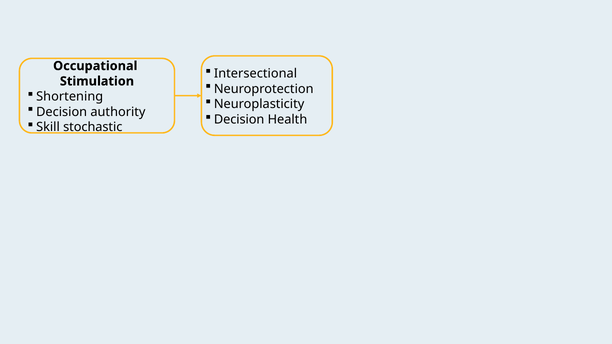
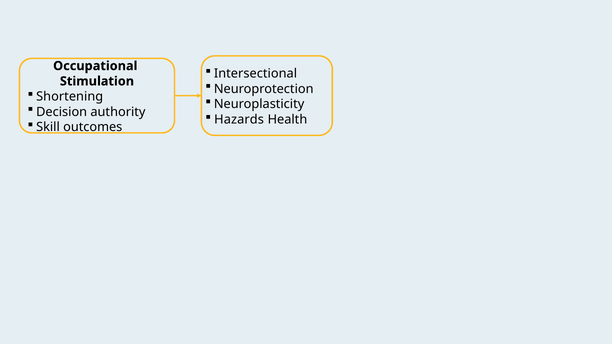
Decision: Decision -> Hazards (239, 120)
stochastic: stochastic -> outcomes (93, 127)
